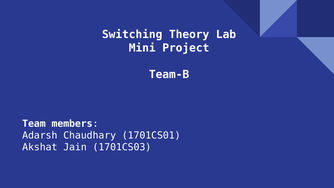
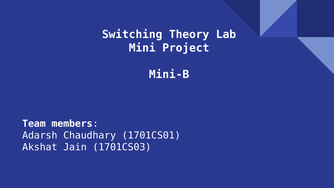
Team-B: Team-B -> Mini-B (169, 75)
